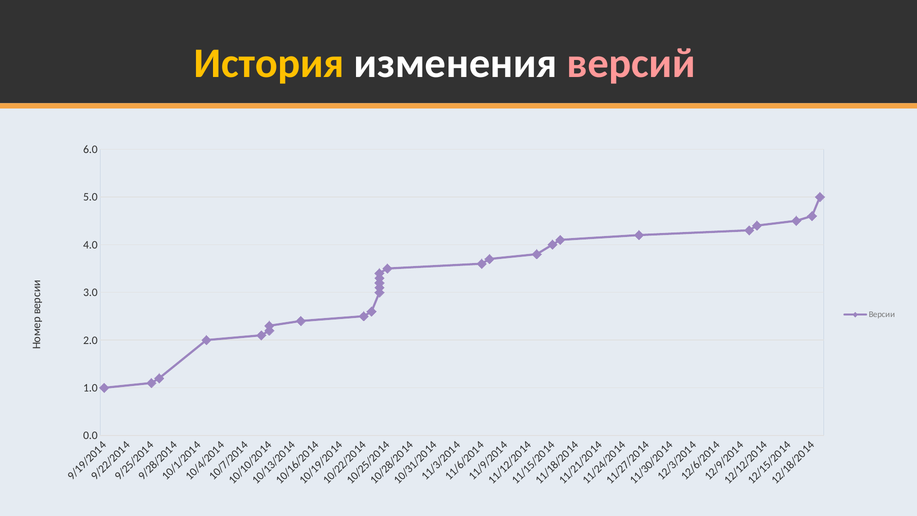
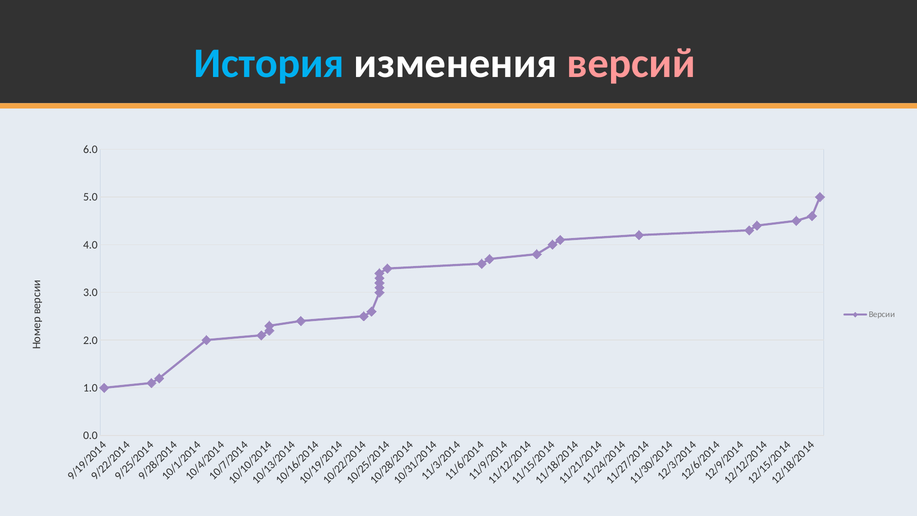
История colour: yellow -> light blue (269, 63)
